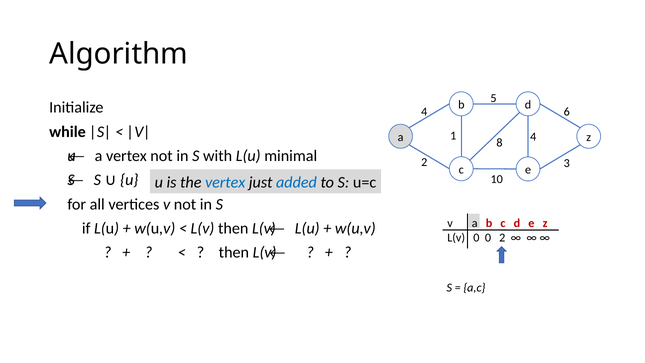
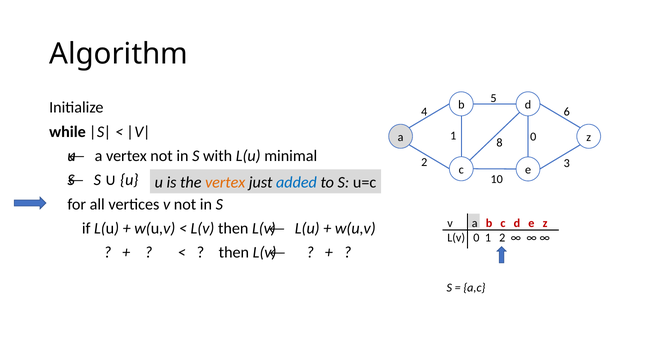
8 4: 4 -> 0 (533, 137)
vertex colour: blue -> orange (225, 182)
0 0: 0 -> 1 (488, 238)
